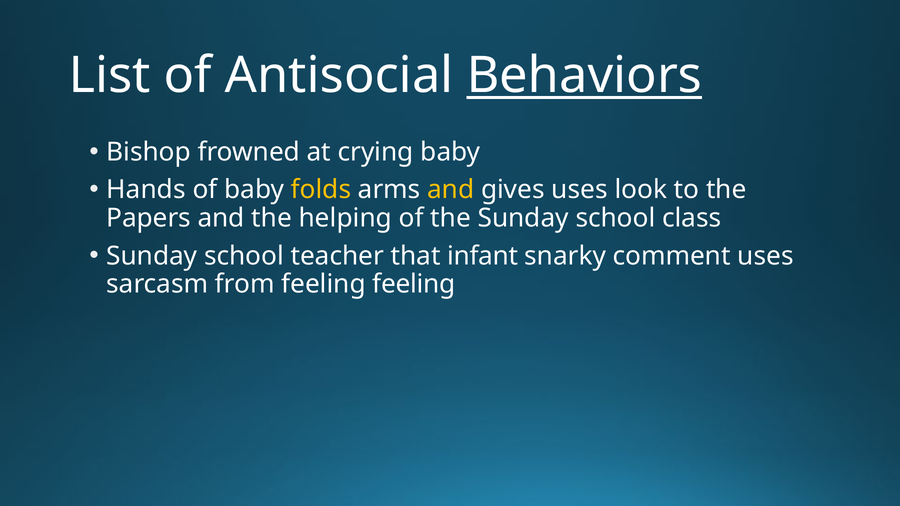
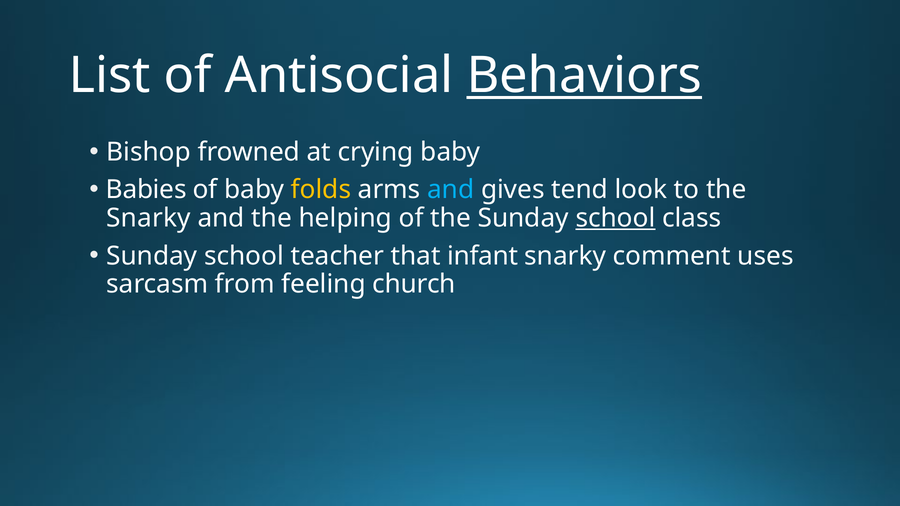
Hands: Hands -> Babies (146, 190)
and colour: yellow -> light blue (451, 190)
gives uses: uses -> tend (580, 190)
Papers: Papers -> Snarky (148, 218)
school underline: none -> present (615, 218)
feeling feeling: feeling -> church (414, 284)
